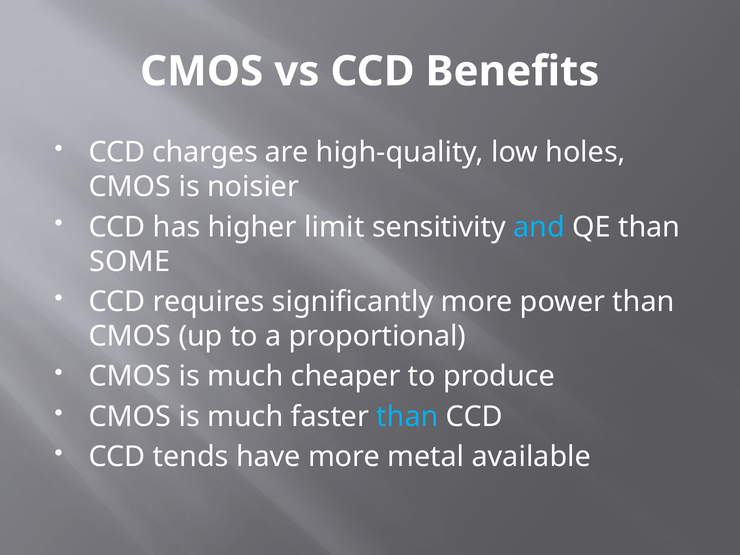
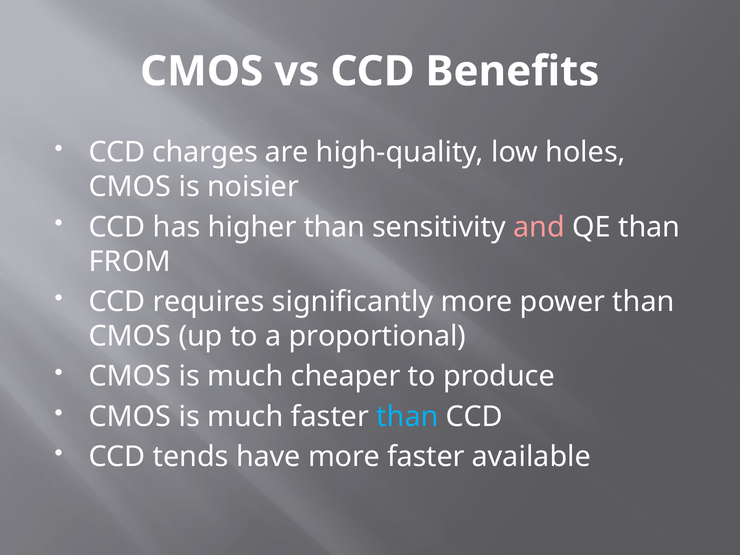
higher limit: limit -> than (335, 227)
and colour: light blue -> pink (539, 227)
SOME: SOME -> FROM (130, 262)
more metal: metal -> faster (426, 457)
